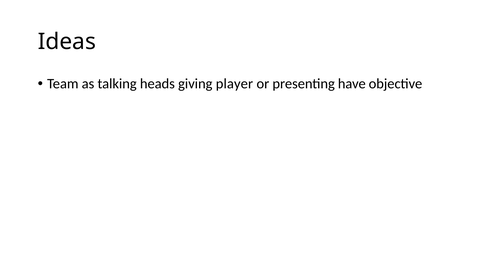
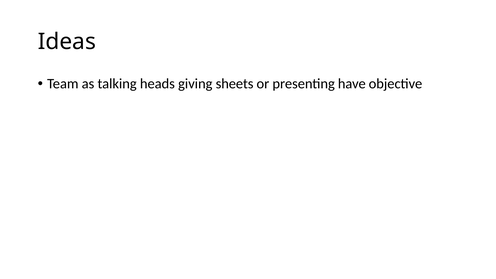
player: player -> sheets (235, 84)
